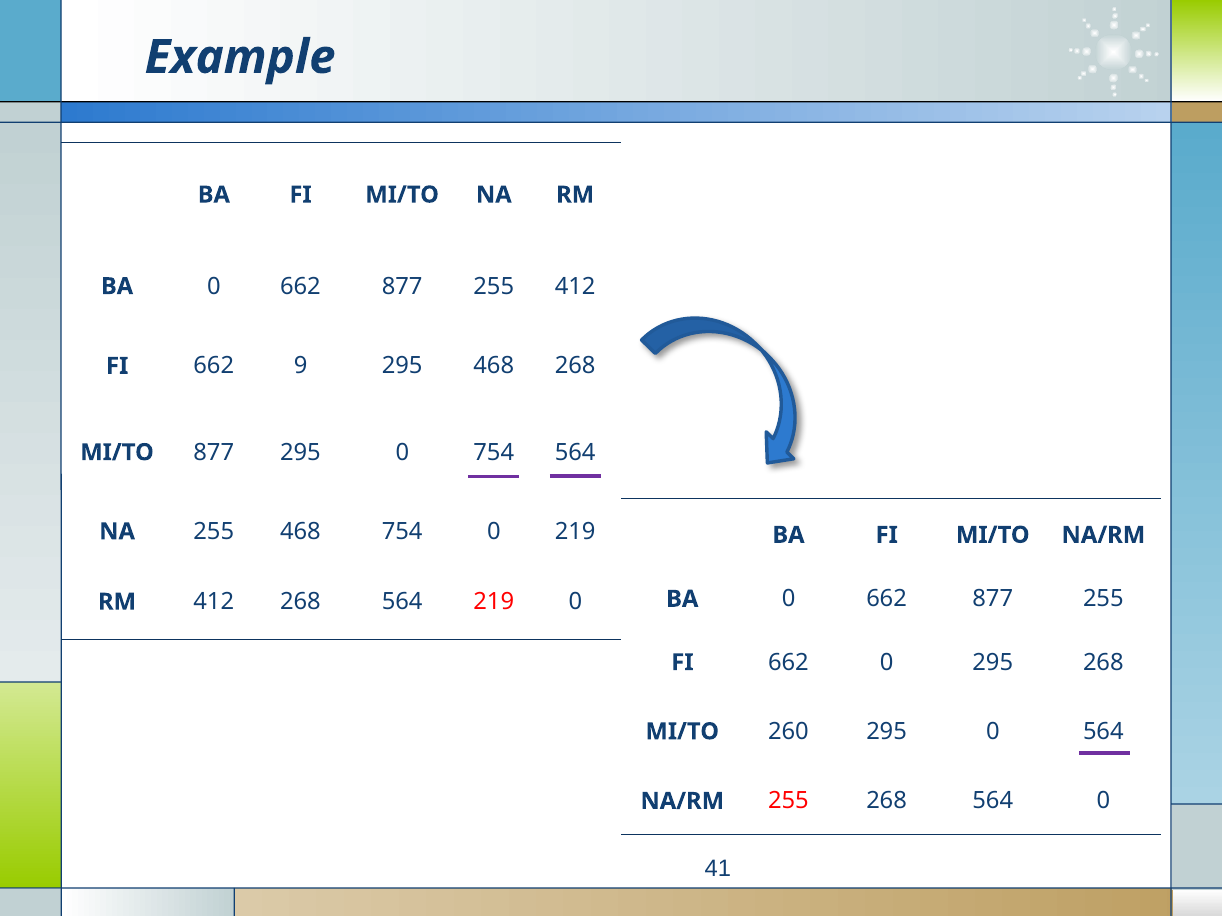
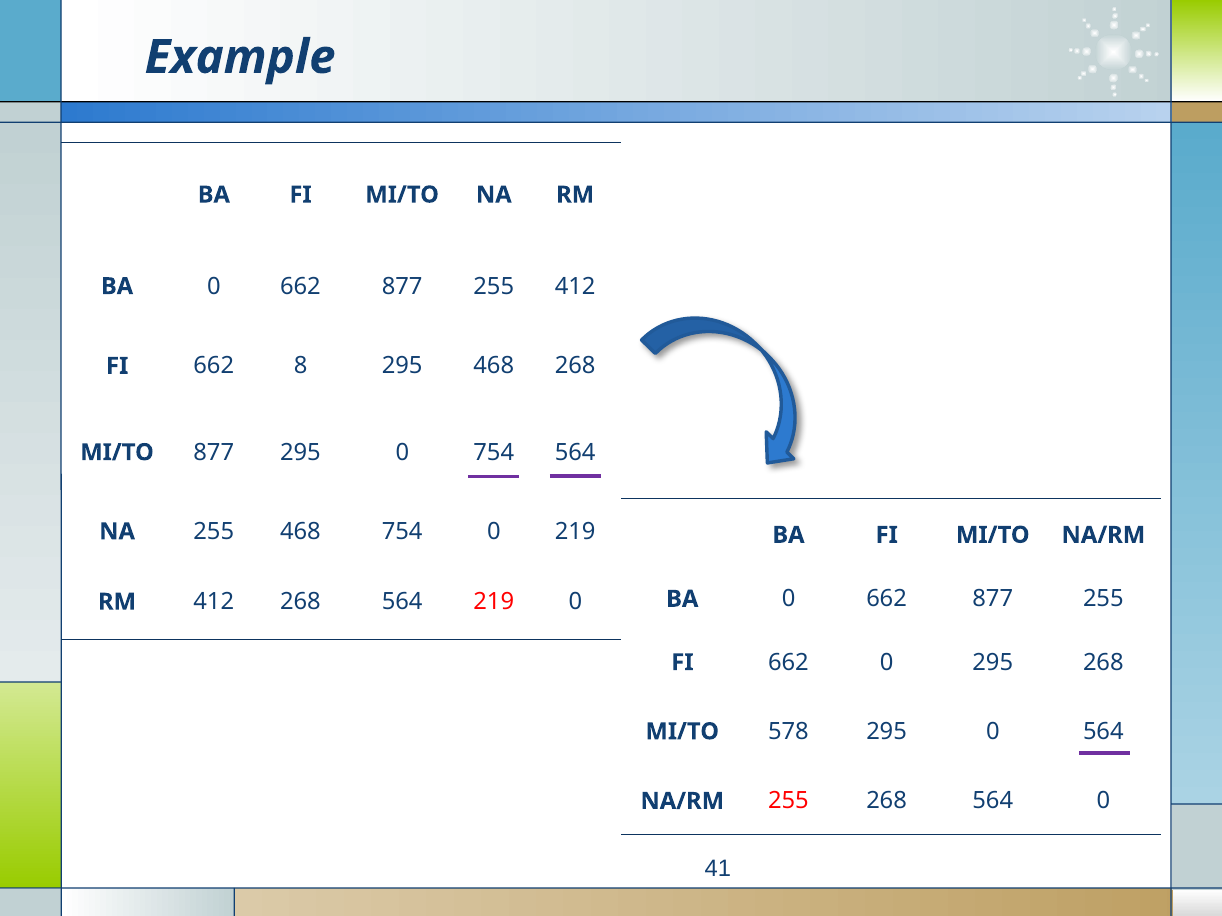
9: 9 -> 8 (301, 366)
260: 260 -> 578 (788, 732)
